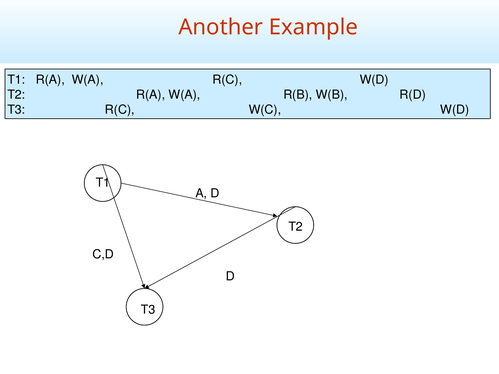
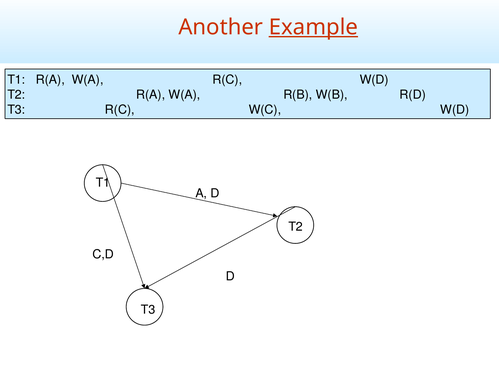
Example underline: none -> present (313, 27)
